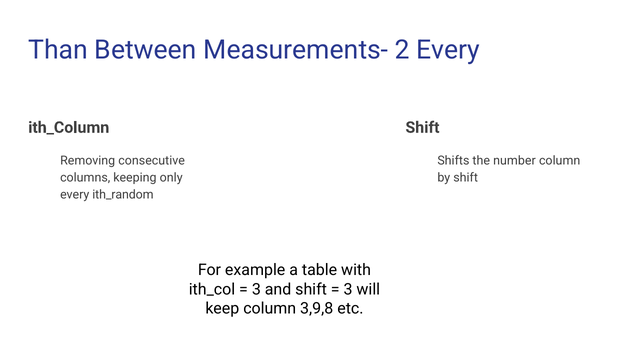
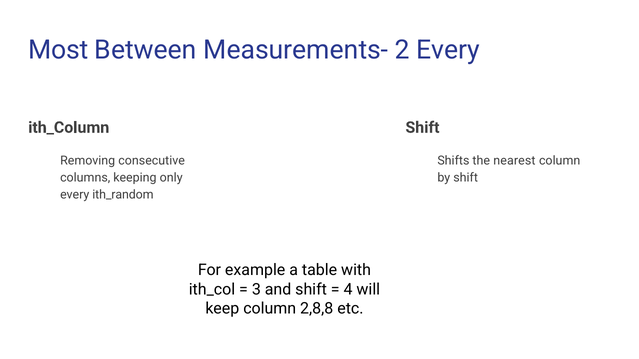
Than: Than -> Most (58, 50)
number: number -> nearest (514, 161)
3: 3 -> 4 (348, 290)
3,9,8: 3,9,8 -> 2,8,8 (317, 309)
